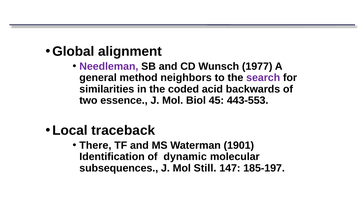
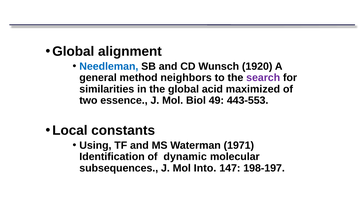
Needleman colour: purple -> blue (109, 66)
1977: 1977 -> 1920 (257, 66)
the coded: coded -> global (184, 89)
backwards: backwards -> maximized (253, 89)
45: 45 -> 49 (216, 100)
traceback: traceback -> constants (123, 130)
There: There -> Using (95, 145)
1901: 1901 -> 1971 (239, 145)
Still: Still -> Into (205, 168)
185-197: 185-197 -> 198-197 (264, 168)
